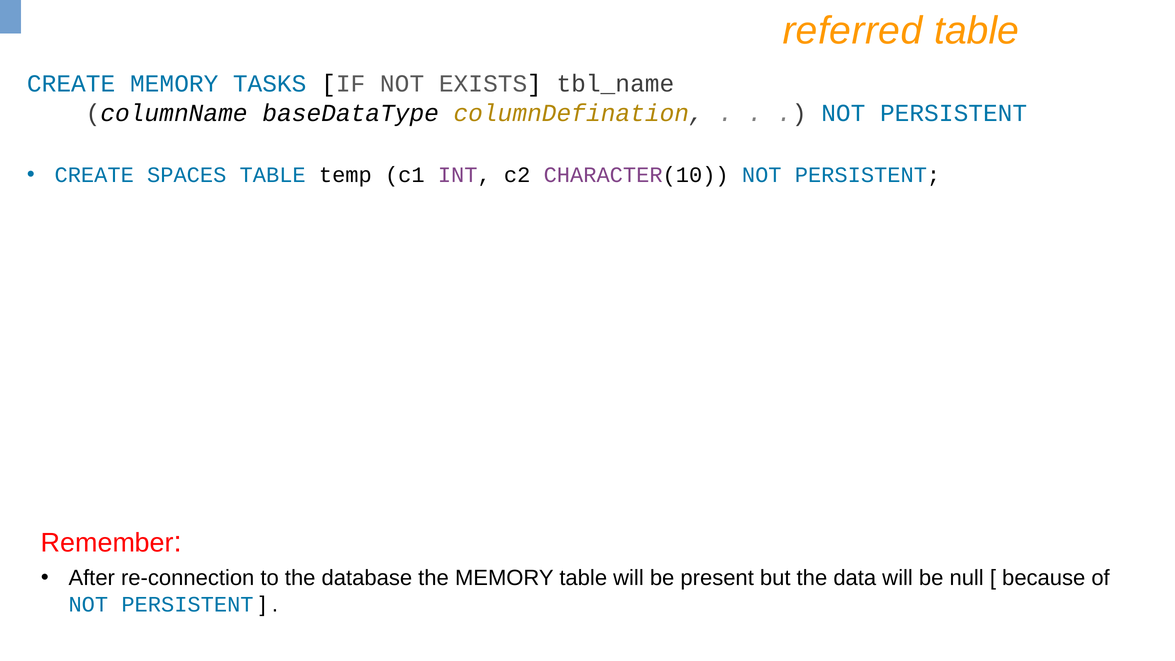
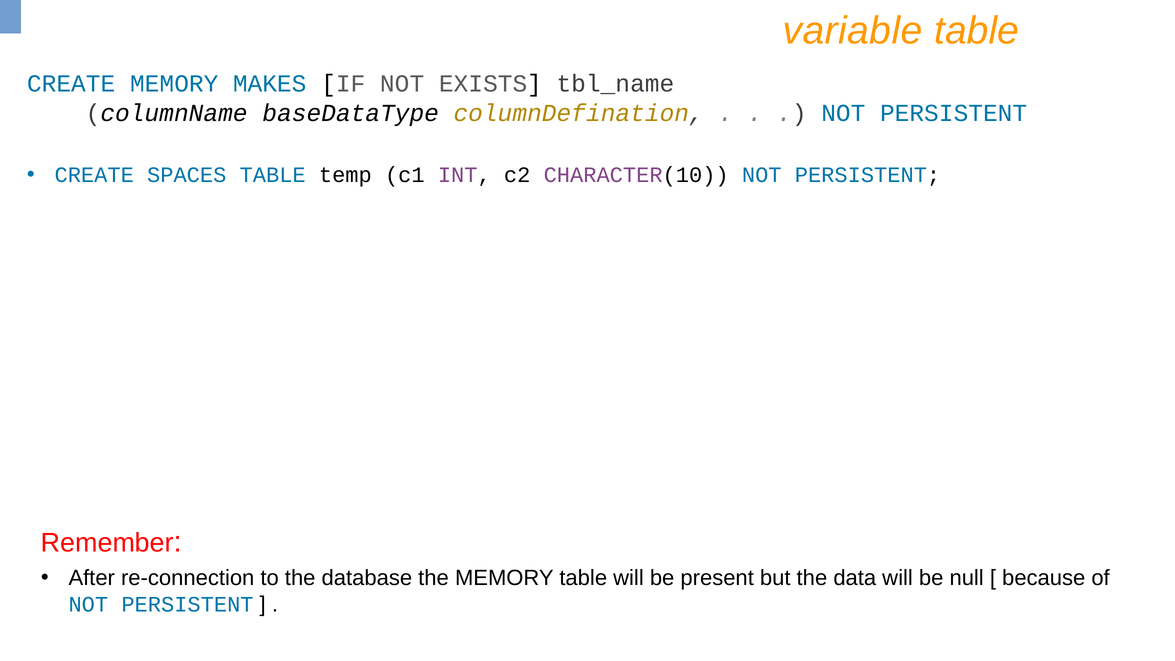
referred: referred -> variable (852, 31)
TASKS: TASKS -> MAKES (270, 84)
